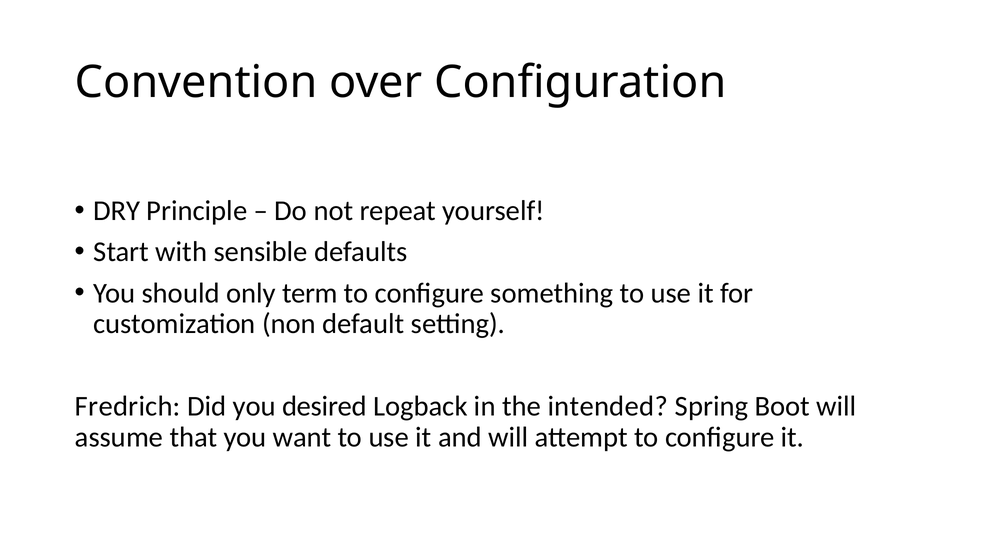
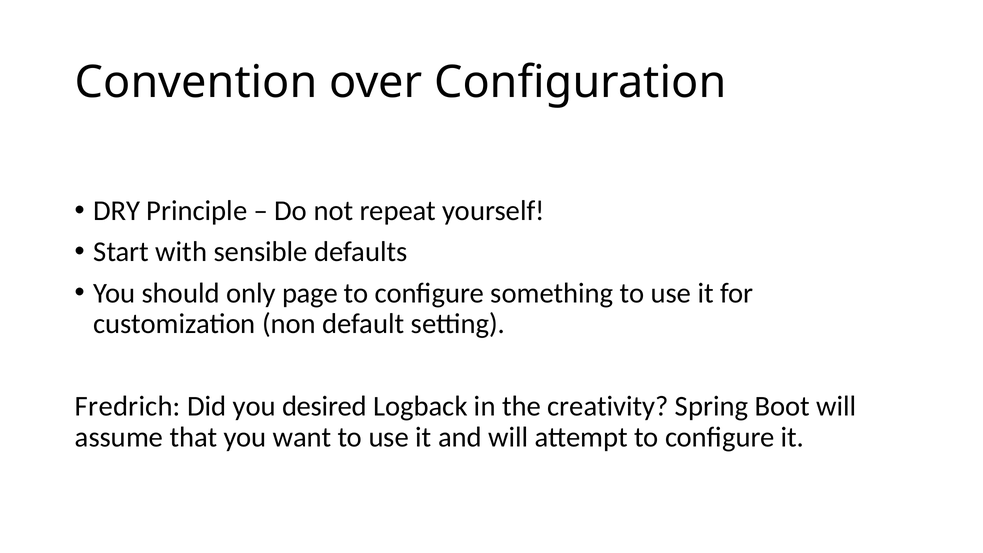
term: term -> page (310, 293)
intended: intended -> creativity (608, 406)
